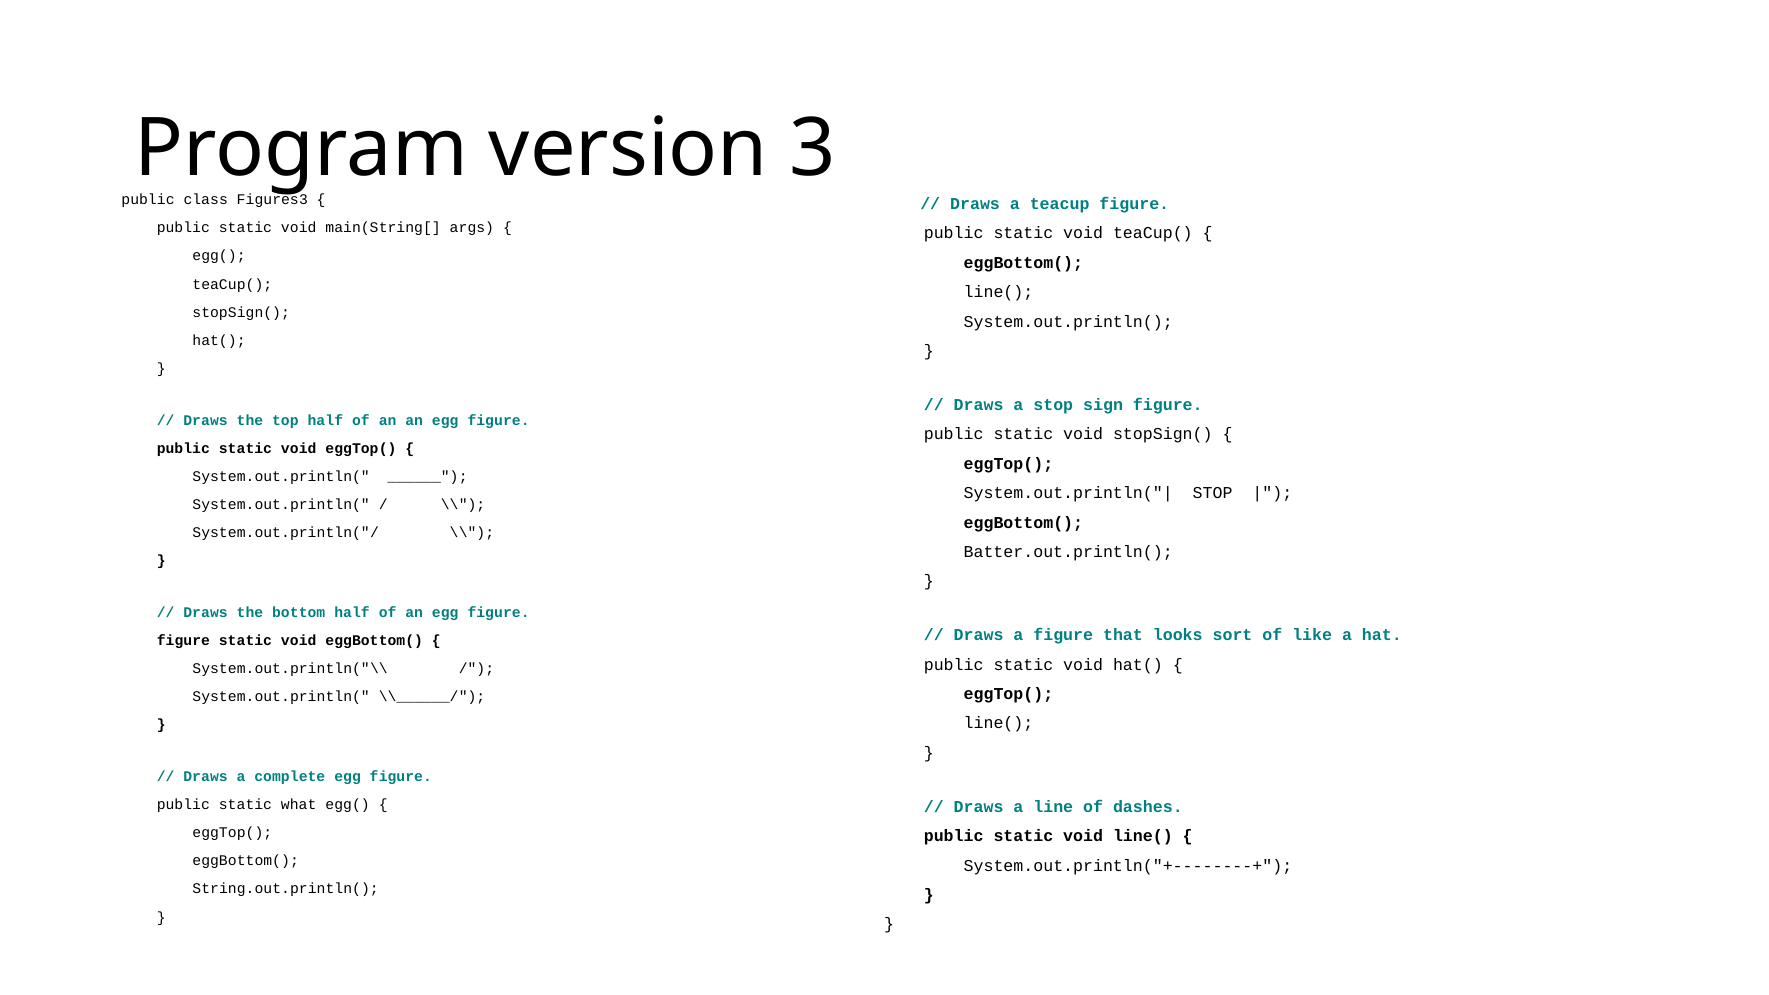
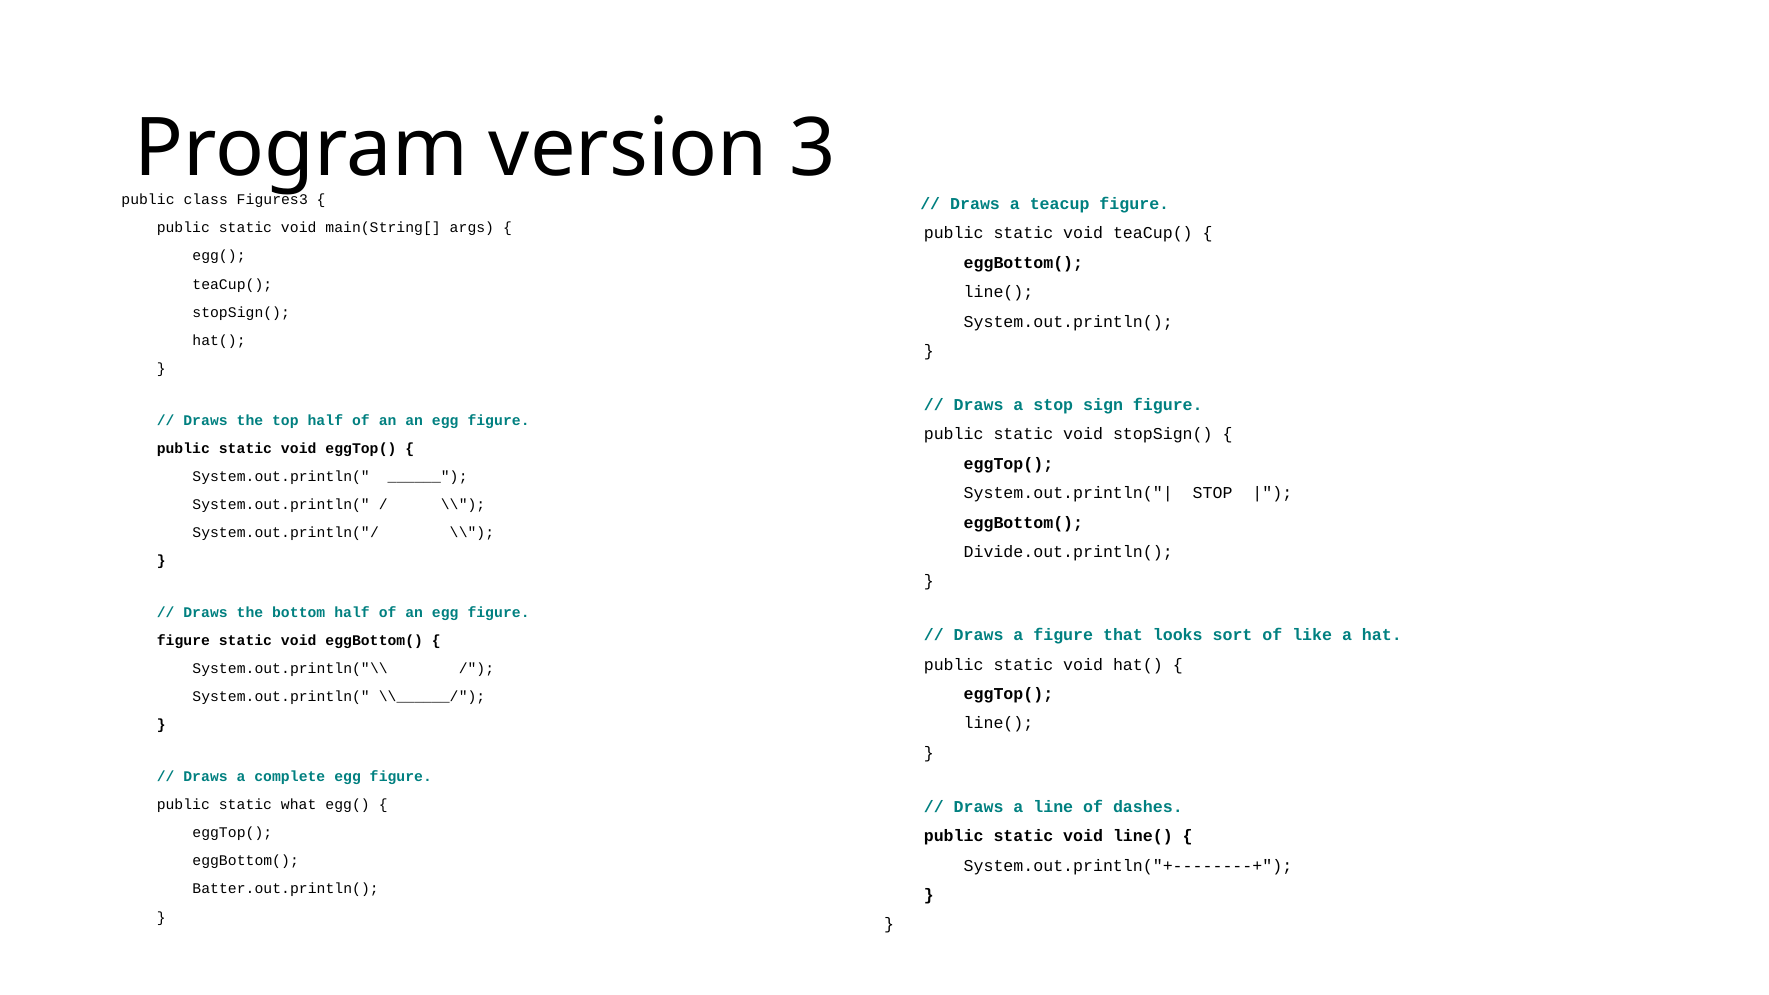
Batter.out.println(: Batter.out.println( -> Divide.out.println( (1068, 552)
String.out.println(: String.out.println( -> Batter.out.println( (286, 889)
